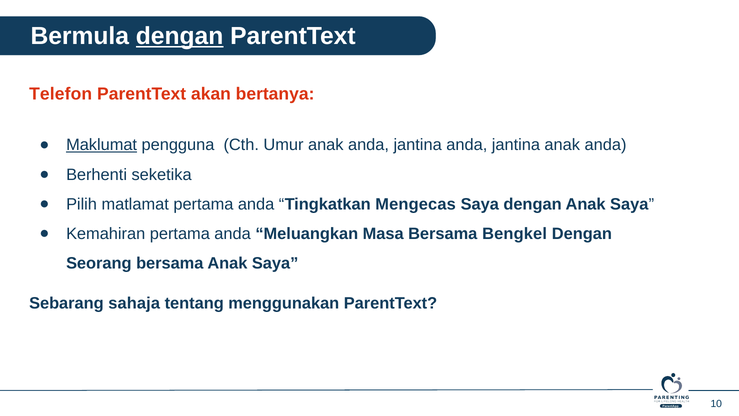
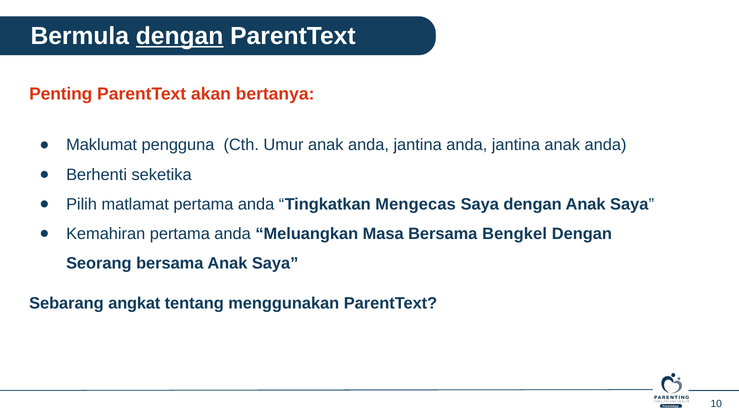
Telefon: Telefon -> Penting (61, 94)
Maklumat underline: present -> none (102, 145)
sahaja: sahaja -> angkat (134, 303)
